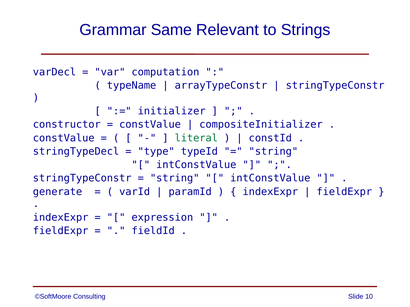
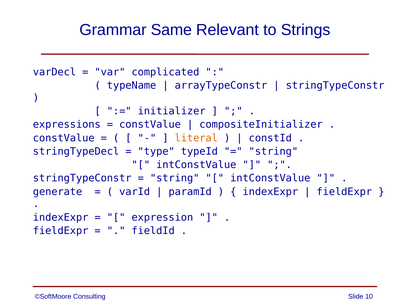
computation: computation -> complicated (165, 72)
constructor: constructor -> expressions (67, 125)
literal colour: green -> orange (196, 138)
